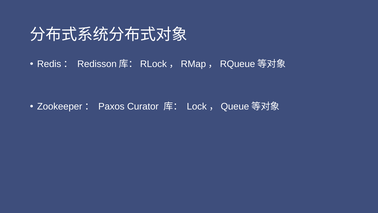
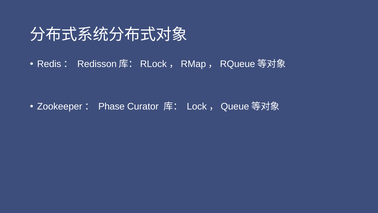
Paxos: Paxos -> Phase (111, 106)
